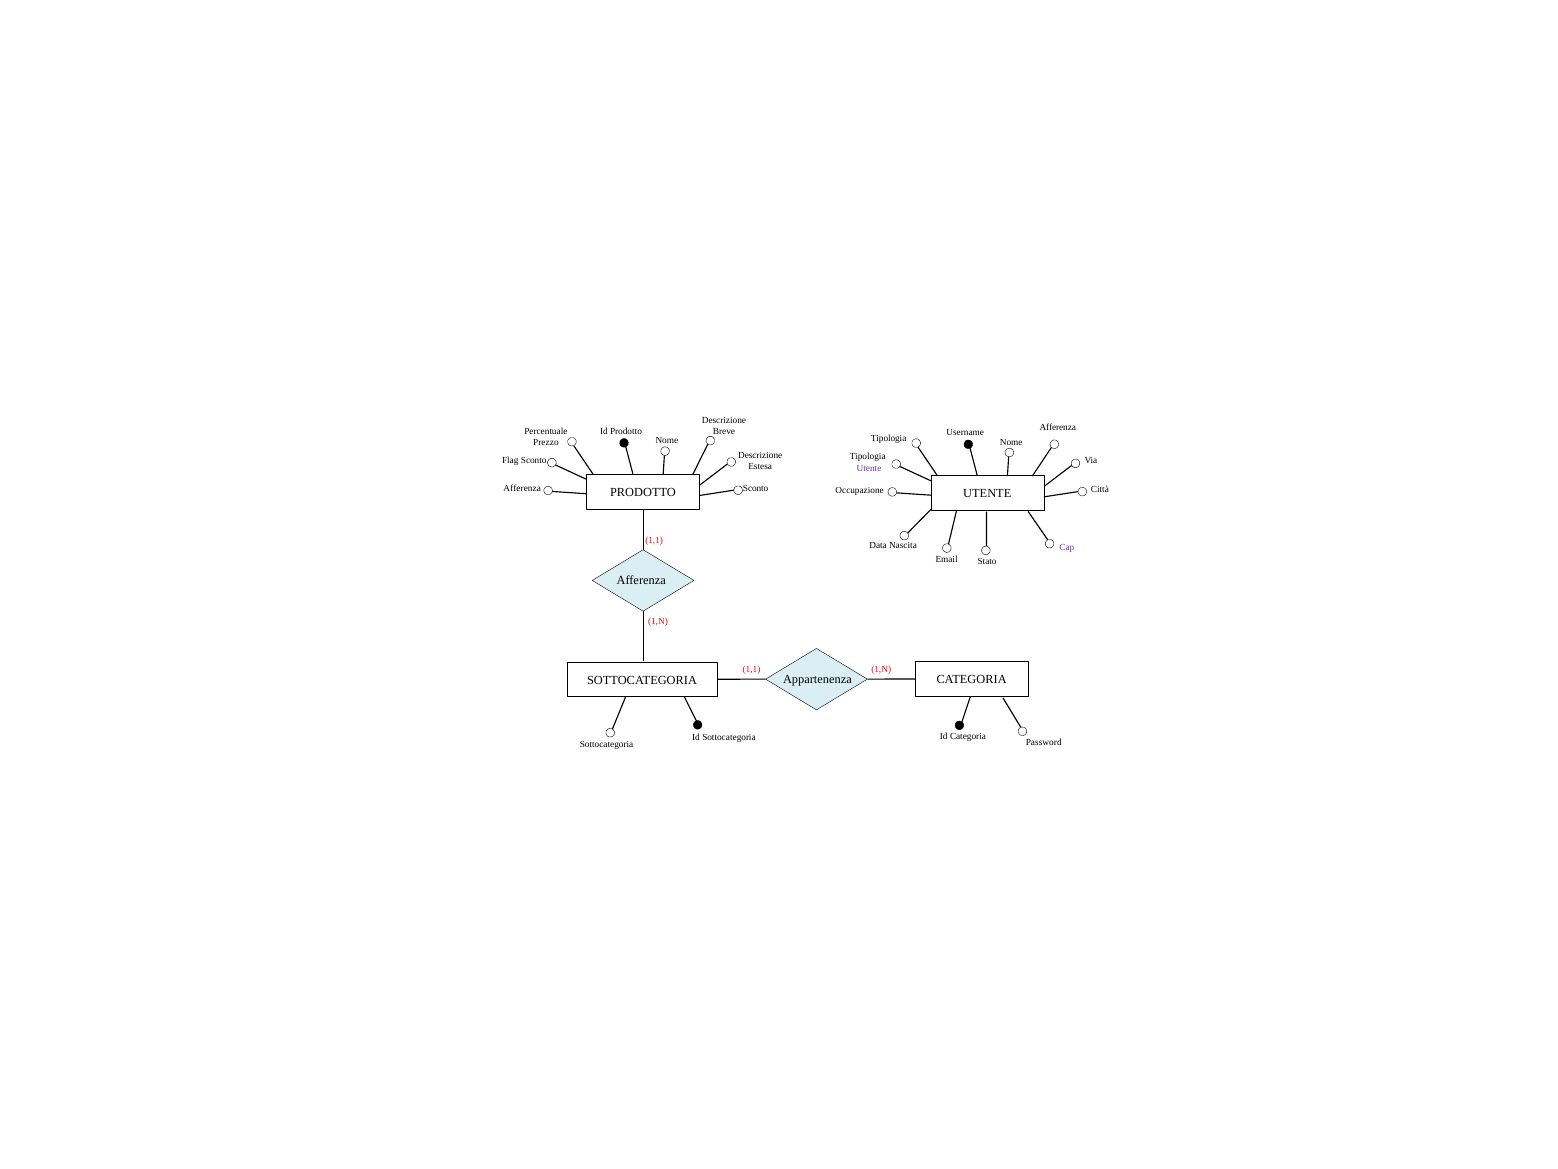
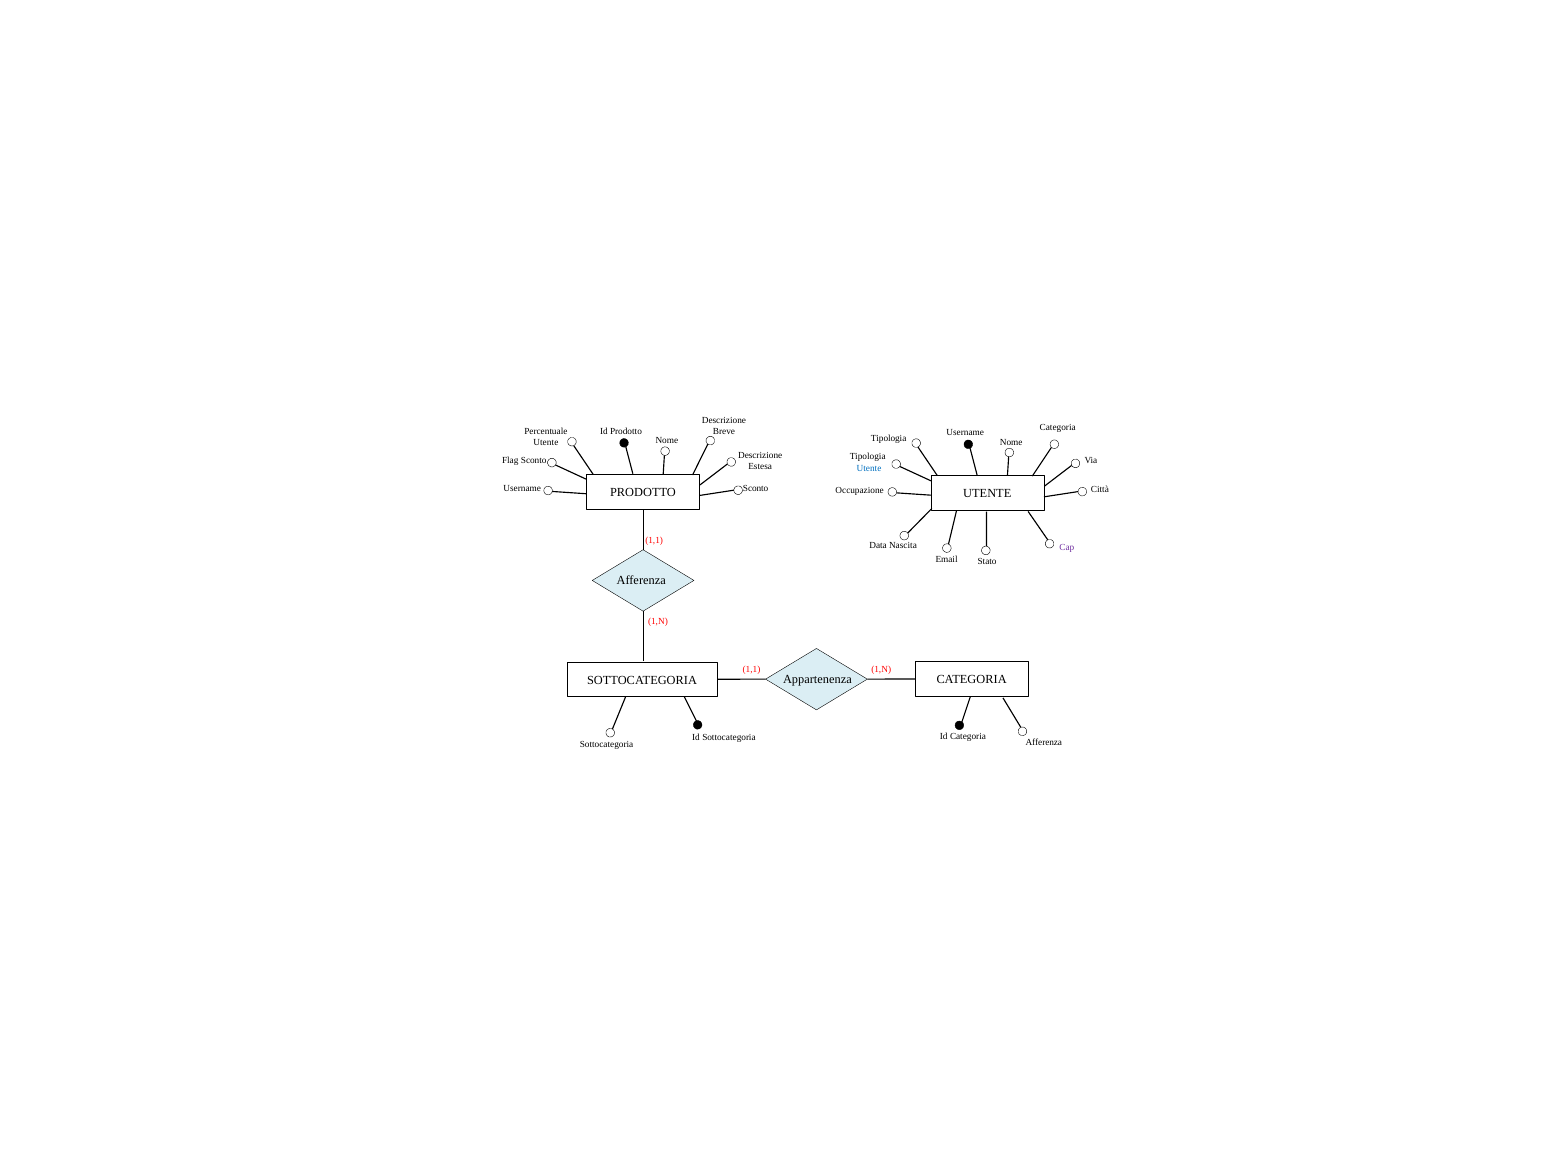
Afferenza: Afferenza -> Categoria (1058, 427)
Prezzo: Prezzo -> Utente (546, 442)
Utente colour: purple -> blue (869, 468)
Afferenza: Afferenza -> Username (522, 488)
Password: Password -> Afferenza (1044, 742)
